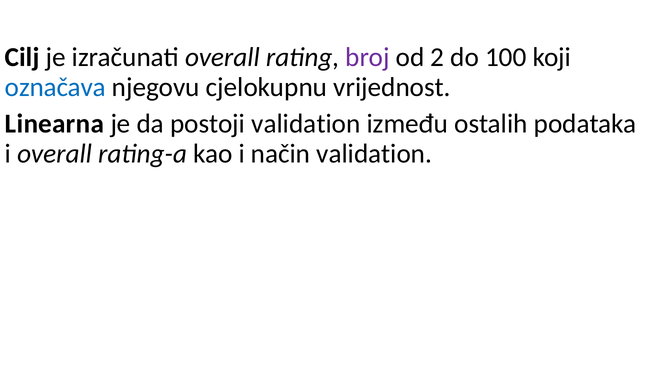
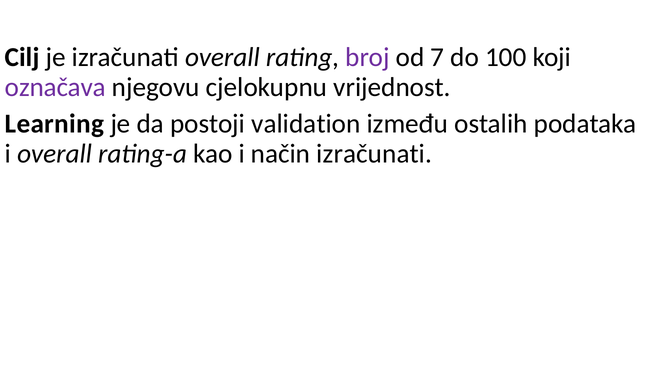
2: 2 -> 7 (437, 57)
označava colour: blue -> purple (55, 87)
Linearna: Linearna -> Learning (54, 124)
način validation: validation -> izračunati (374, 154)
